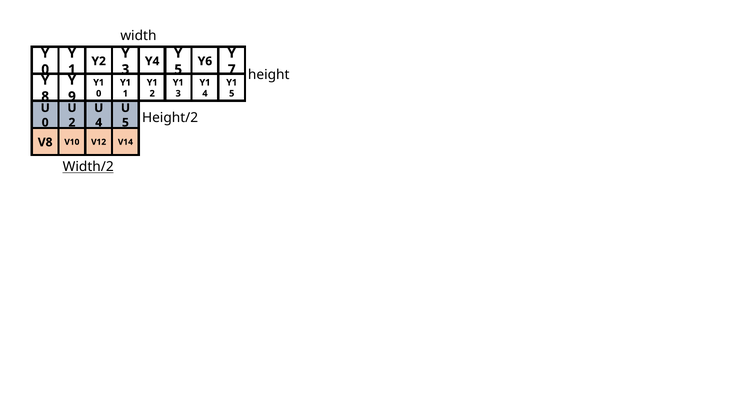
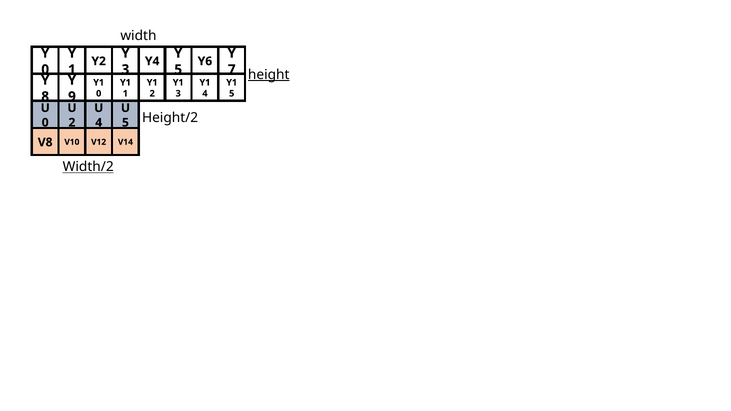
height underline: none -> present (269, 75)
